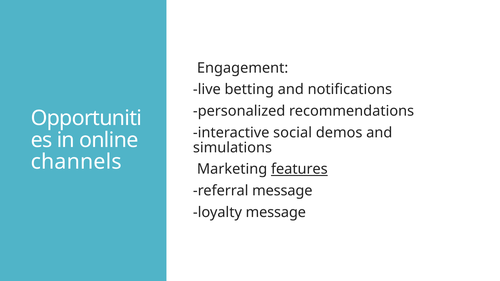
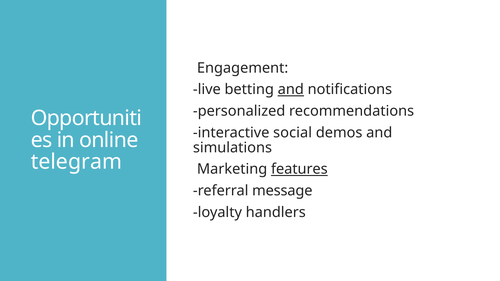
and underline: none -> present (291, 90)
channels: channels -> telegram (76, 162)
loyalty message: message -> handlers (276, 213)
